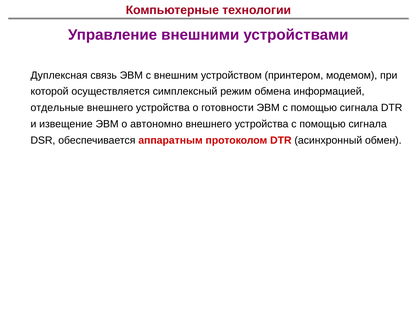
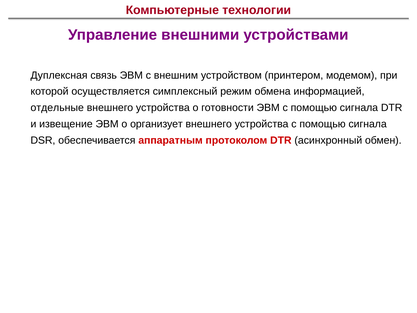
автономно: автономно -> организует (156, 124)
